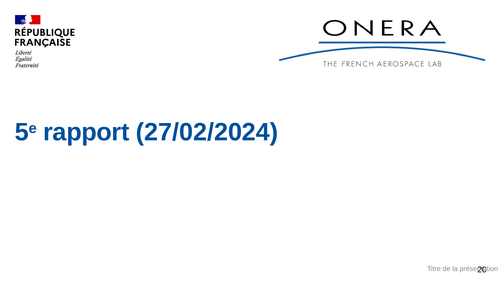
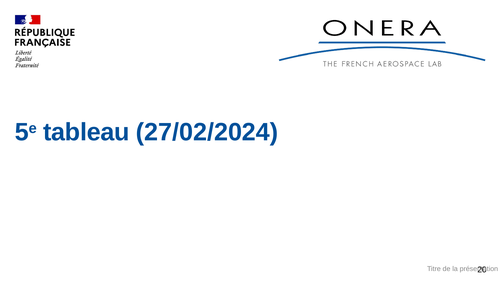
rapport: rapport -> tableau (86, 132)
